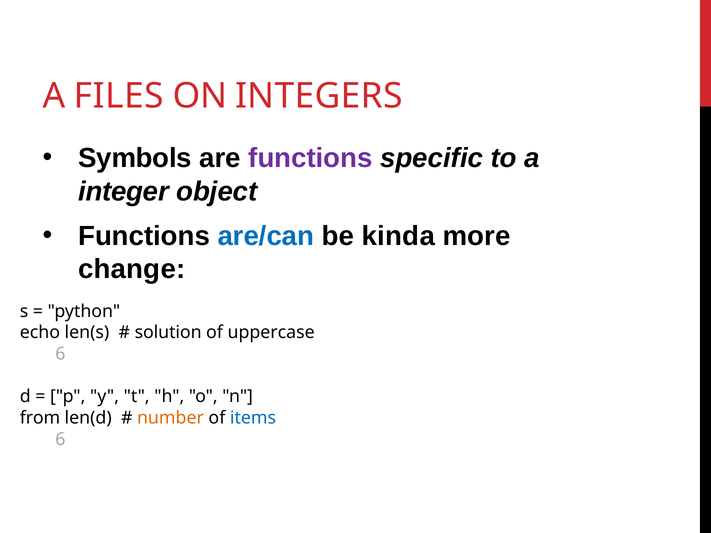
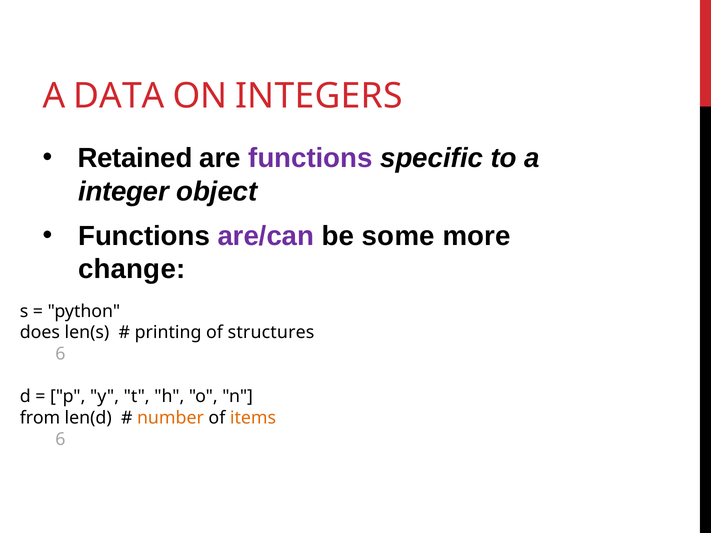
FILES: FILES -> DATA (119, 96)
Symbols: Symbols -> Retained (135, 158)
are/can colour: blue -> purple (266, 236)
kinda: kinda -> some (398, 236)
echo: echo -> does (40, 333)
solution: solution -> printing (168, 333)
uppercase: uppercase -> structures (271, 333)
items colour: blue -> orange (253, 418)
